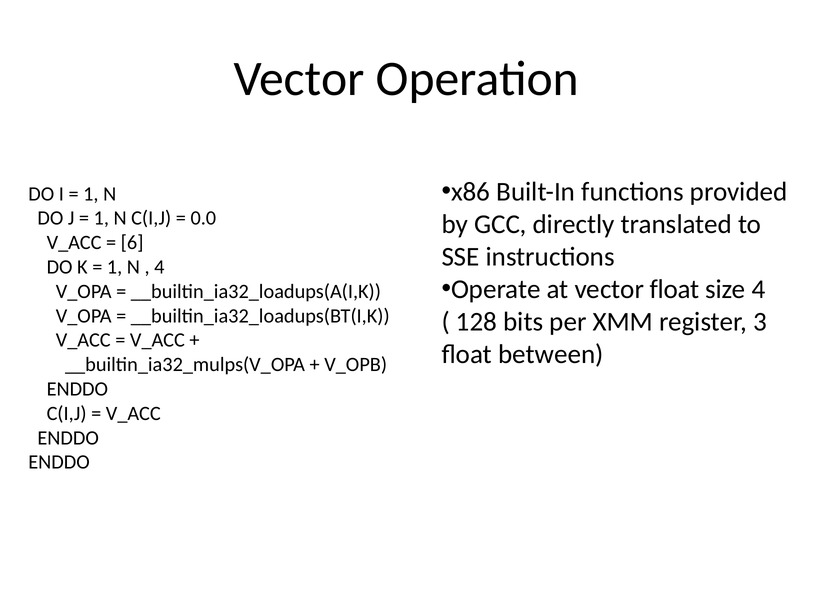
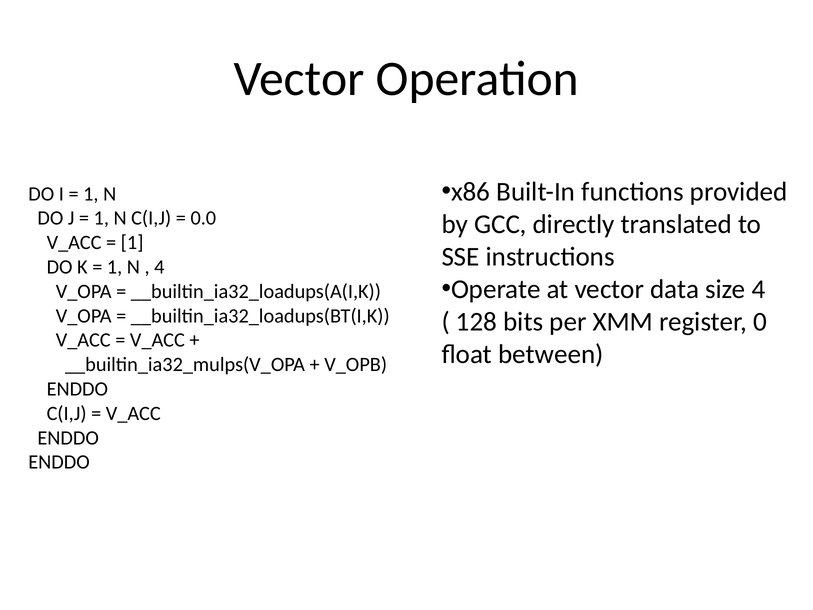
6: 6 -> 1 (132, 243)
vector float: float -> data (675, 289)
3: 3 -> 0 (760, 322)
